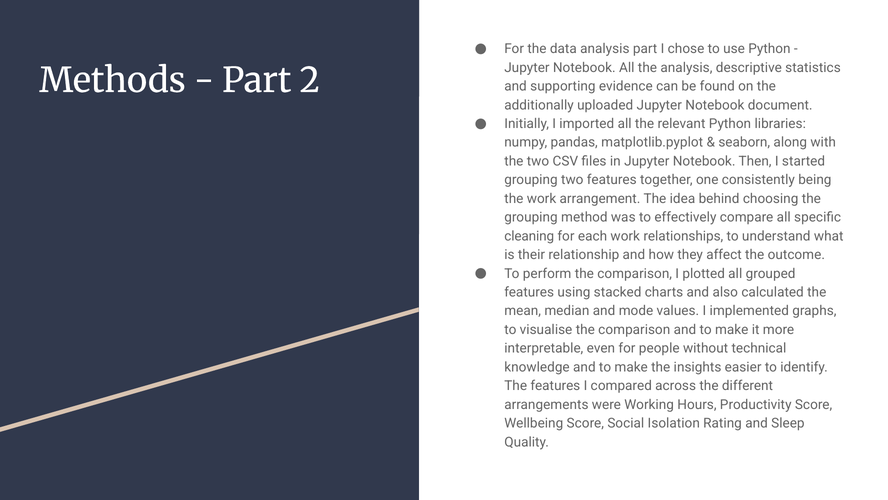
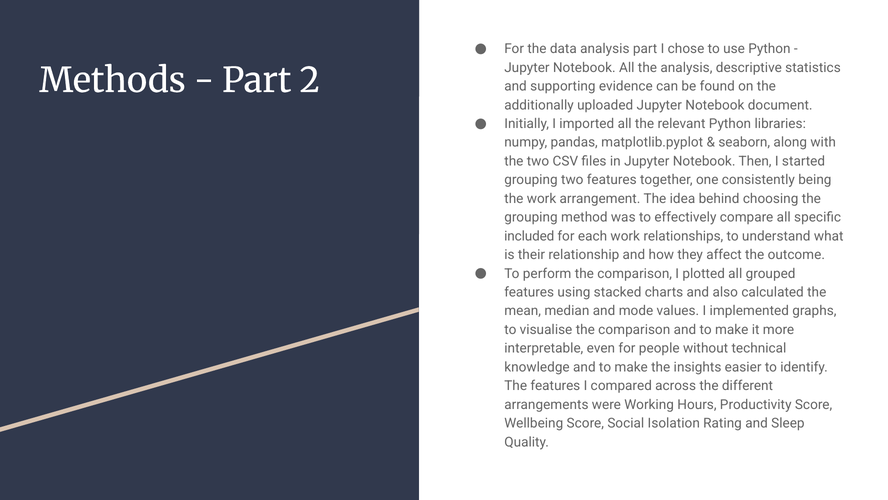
cleaning: cleaning -> included (529, 236)
